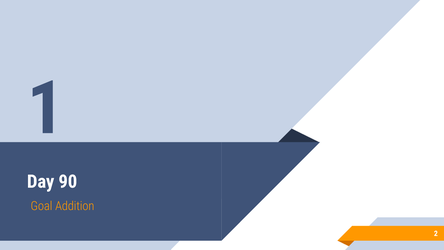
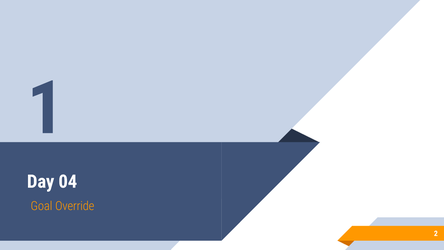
90: 90 -> 04 (68, 181)
Addition: Addition -> Override (75, 206)
